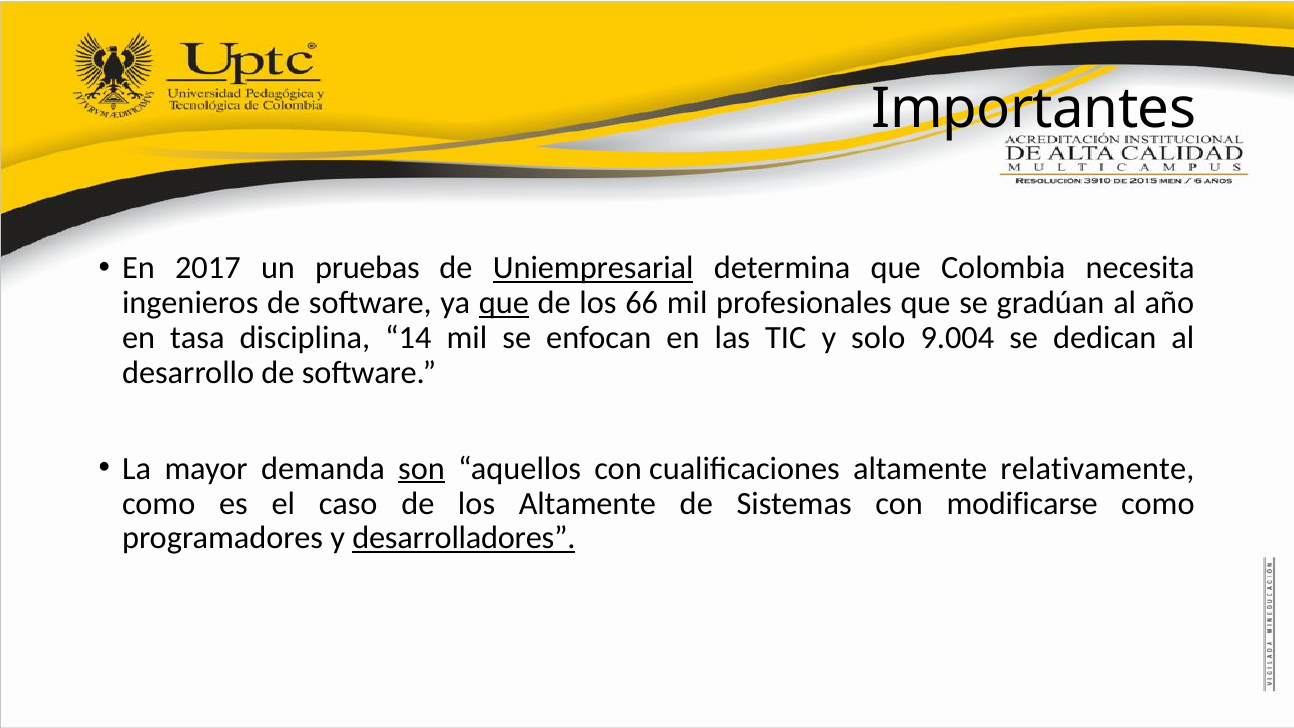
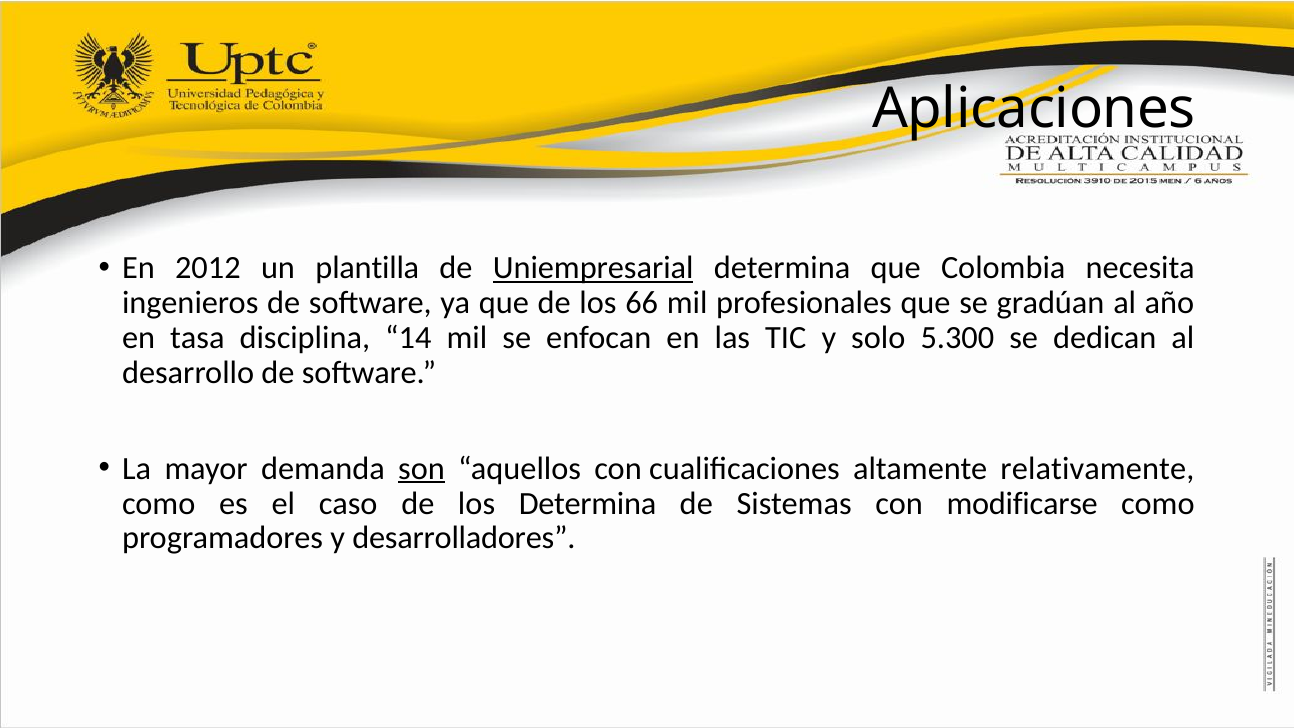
Importantes: Importantes -> Aplicaciones (1034, 109)
2017: 2017 -> 2012 (208, 268)
pruebas: pruebas -> plantilla (367, 268)
que underline: present -> none (504, 303)
9.004: 9.004 -> 5.300 (957, 338)
los Altamente: Altamente -> Determina (588, 503)
desarrolladores underline: present -> none (464, 538)
